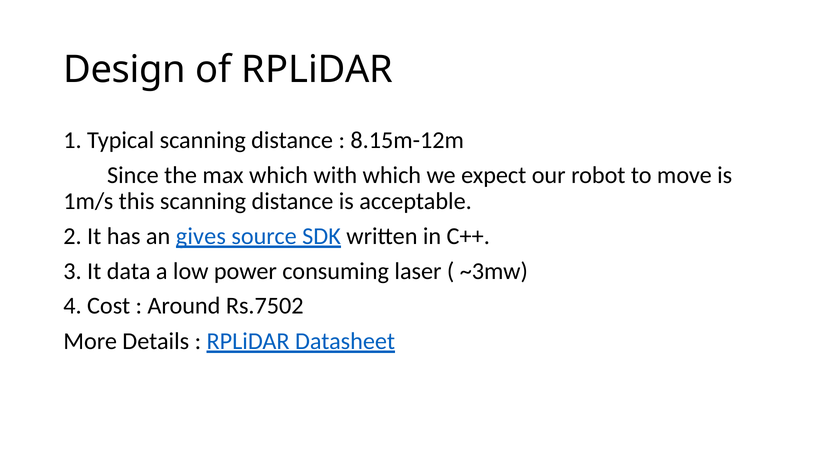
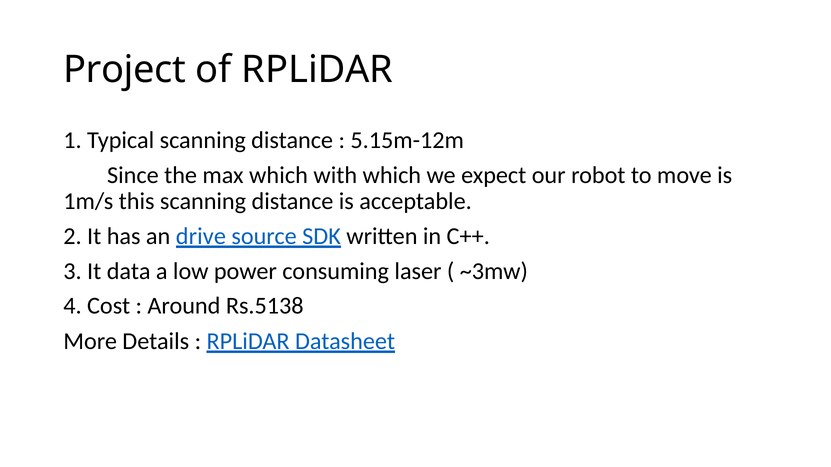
Design: Design -> Project (125, 70)
8.15m-12m: 8.15m-12m -> 5.15m-12m (407, 140)
gives: gives -> drive (201, 237)
Rs.7502: Rs.7502 -> Rs.5138 (265, 306)
